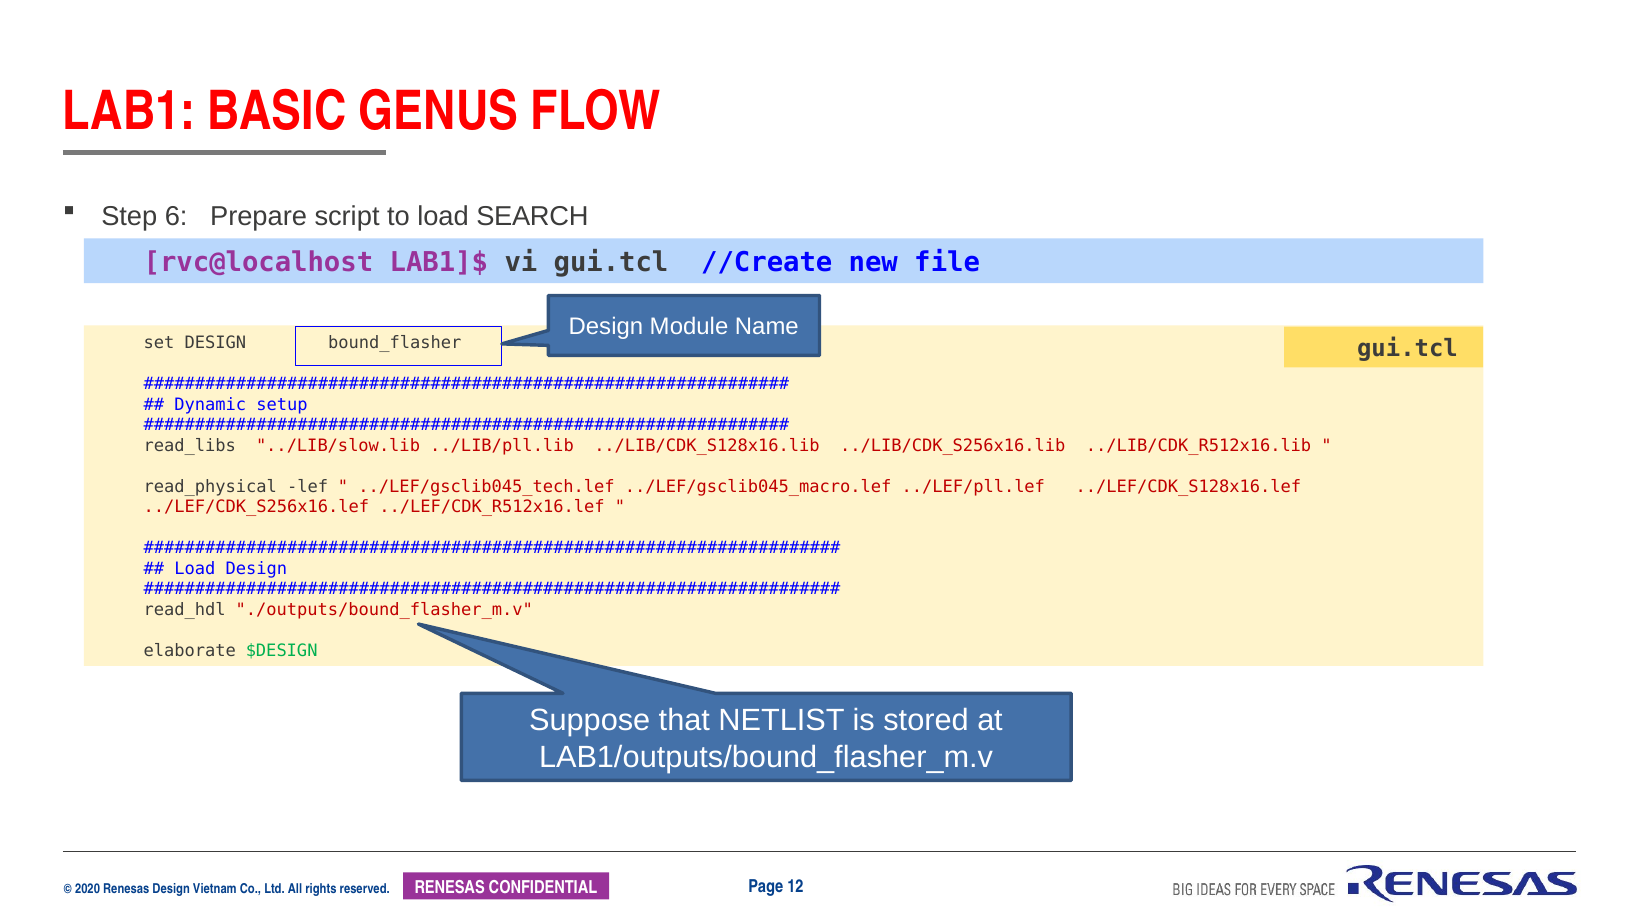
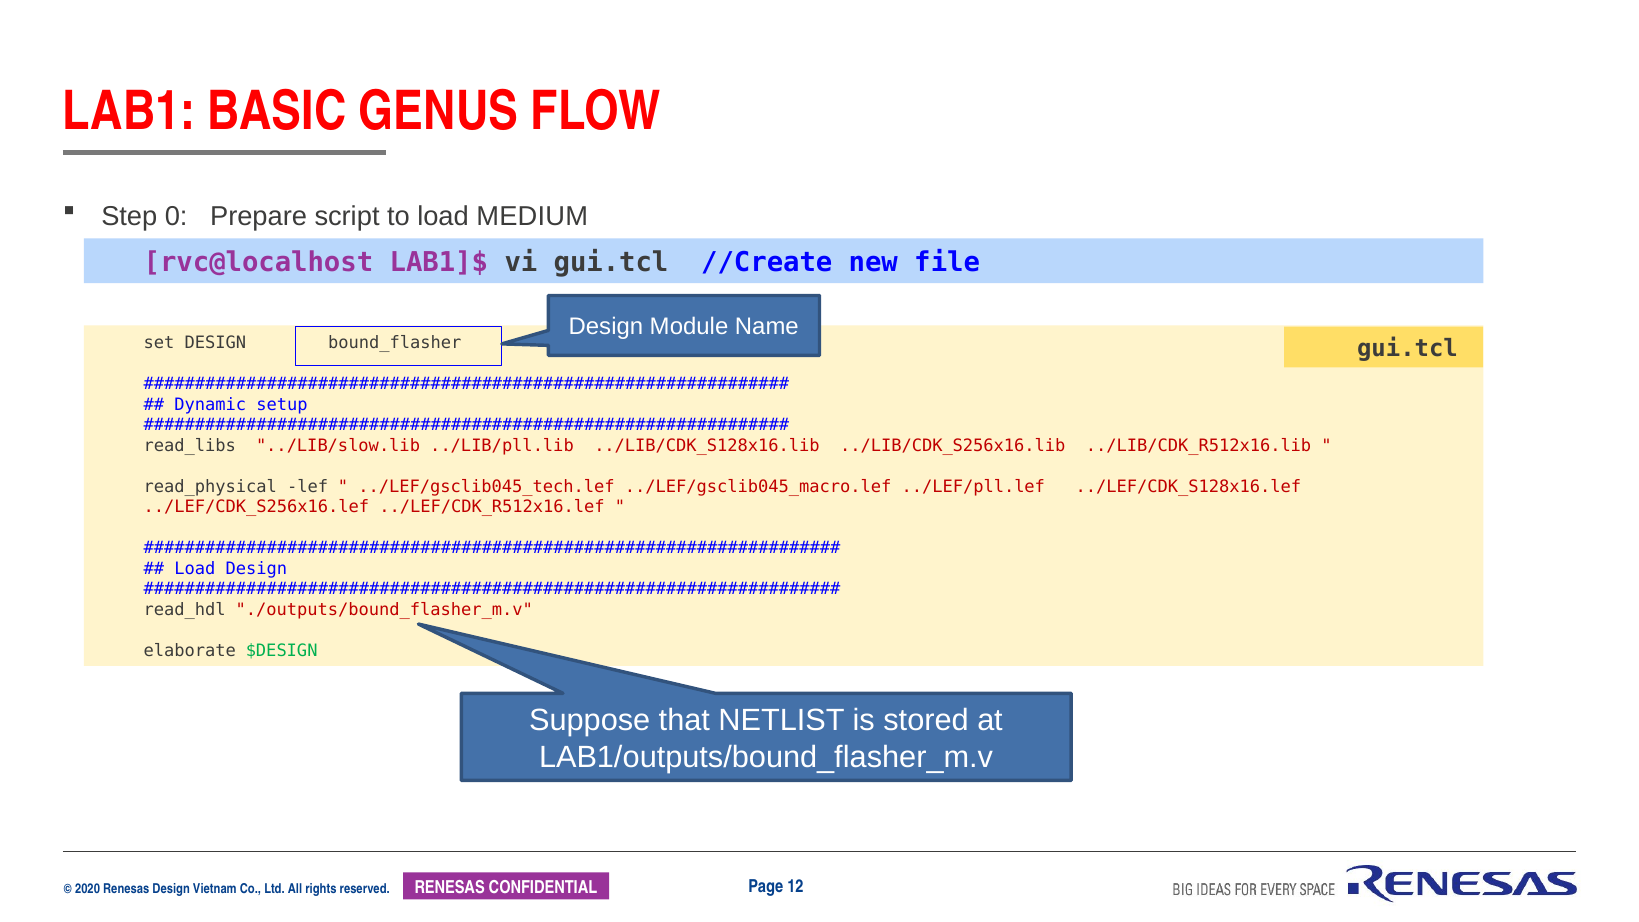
6: 6 -> 0 (176, 216)
SEARCH: SEARCH -> MEDIUM (532, 216)
